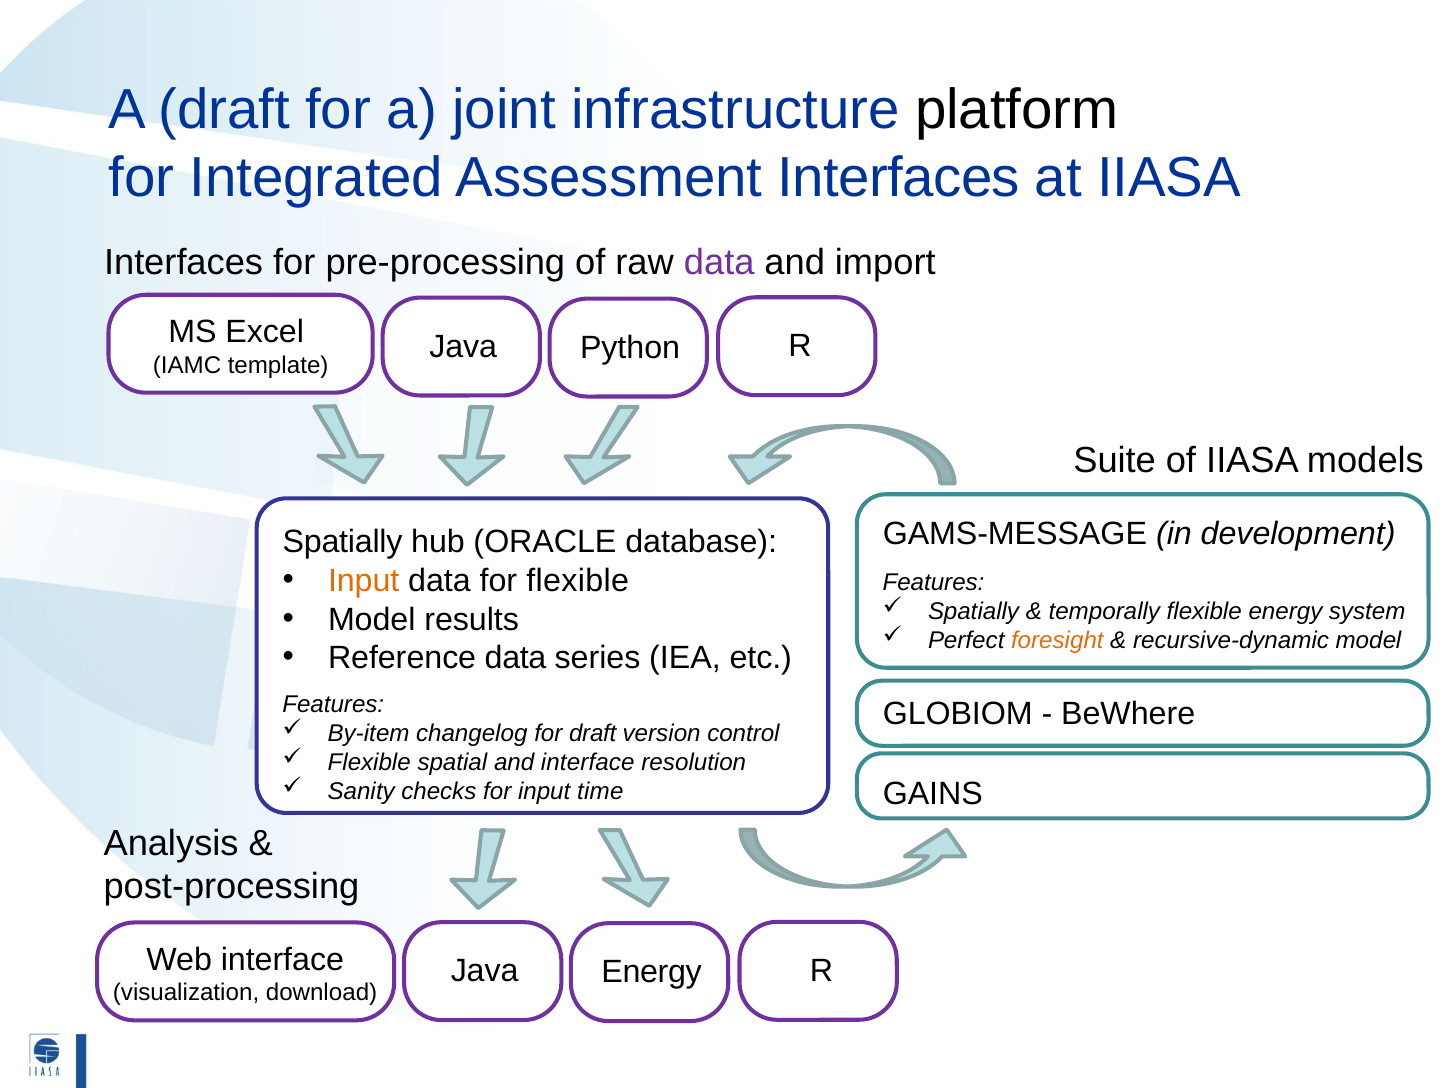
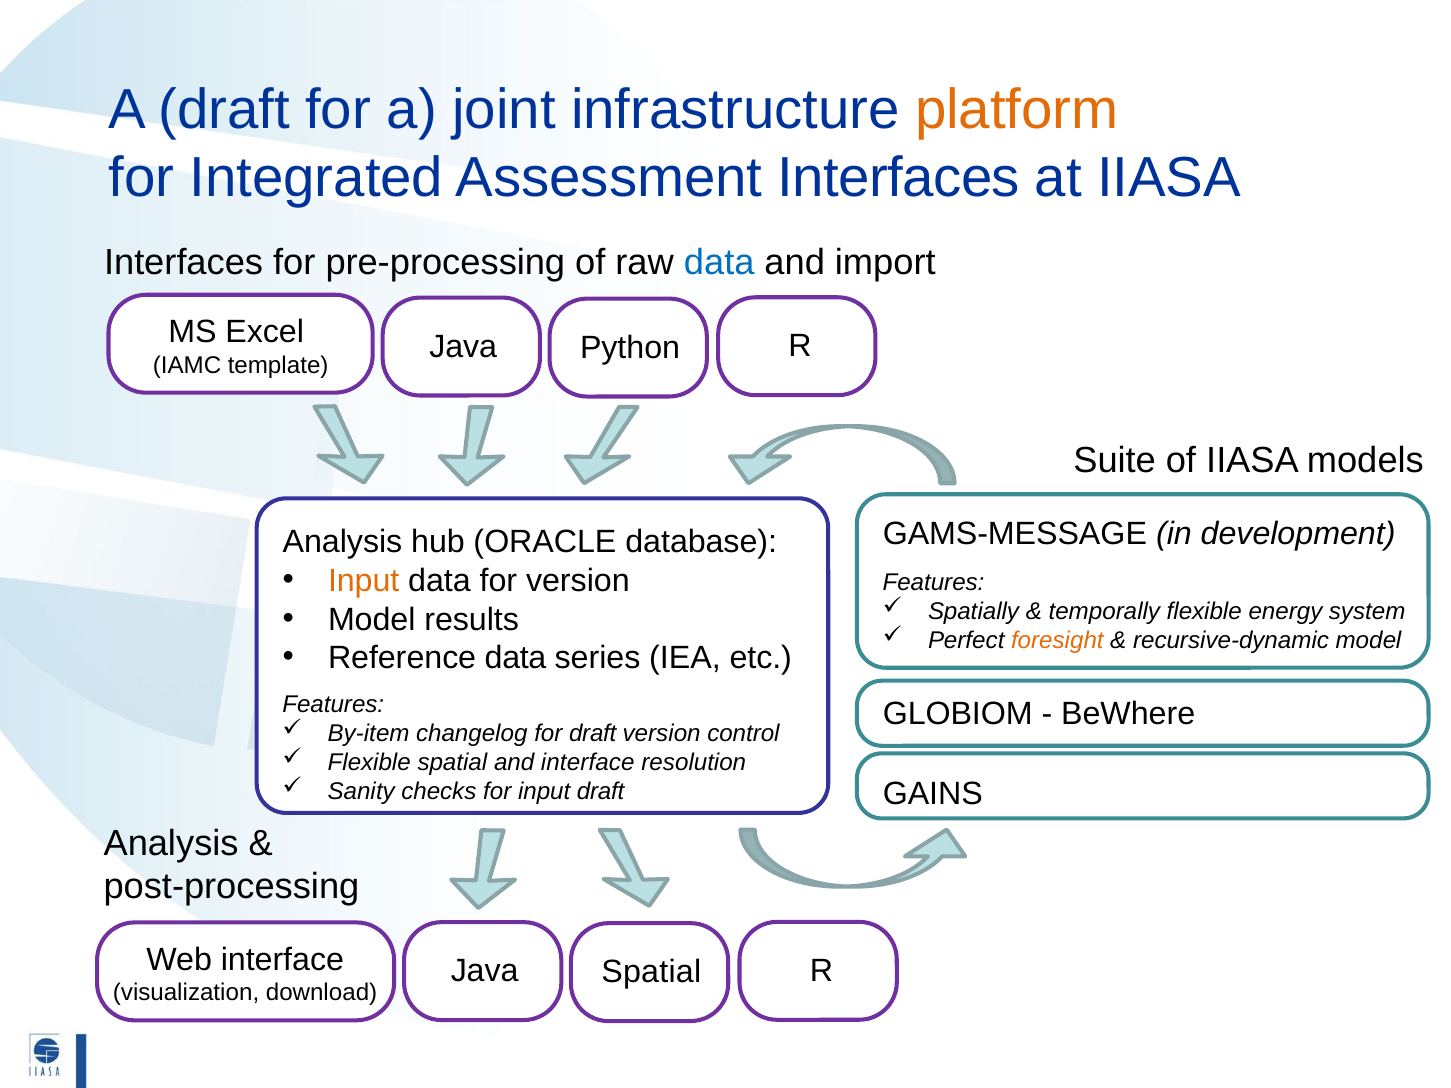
platform colour: black -> orange (1017, 110)
data colour: purple -> blue (719, 262)
Spatially: Spatially -> Analysis (342, 542)
for flexible: flexible -> version (578, 581)
input time: time -> draft (601, 792)
Energy: Energy -> Spatial (651, 972)
